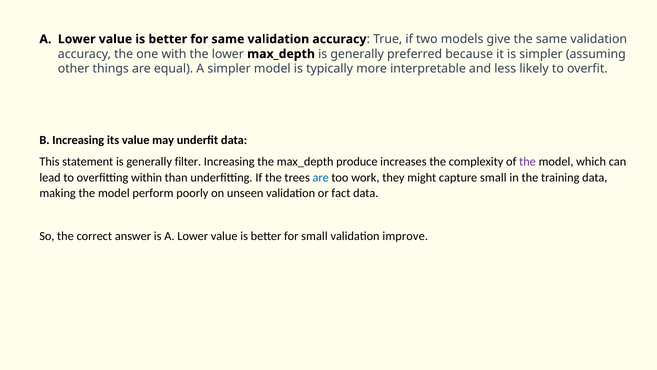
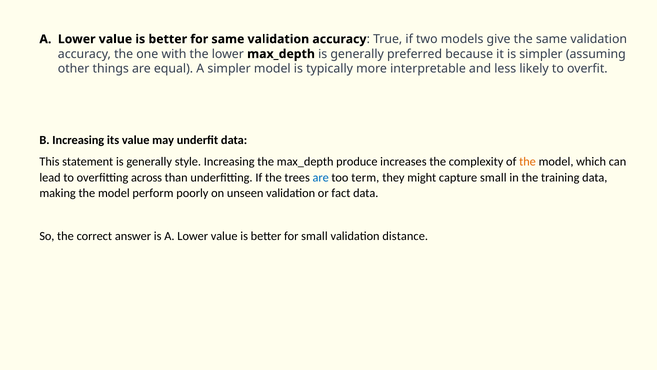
filter: filter -> style (188, 162)
the colour: purple -> orange (527, 162)
within: within -> across (147, 177)
work: work -> term (365, 177)
improve: improve -> distance (405, 236)
